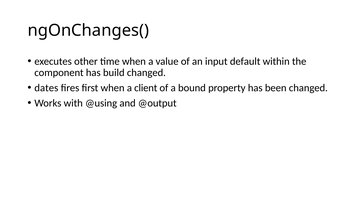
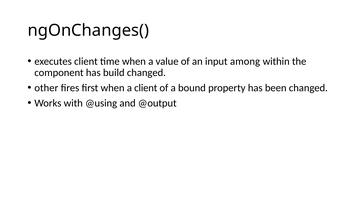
executes other: other -> client (86, 61)
default: default -> among (245, 61)
dates: dates -> other (46, 88)
